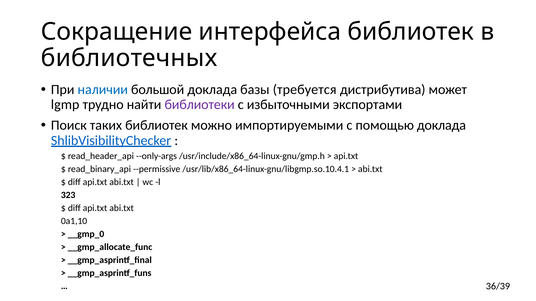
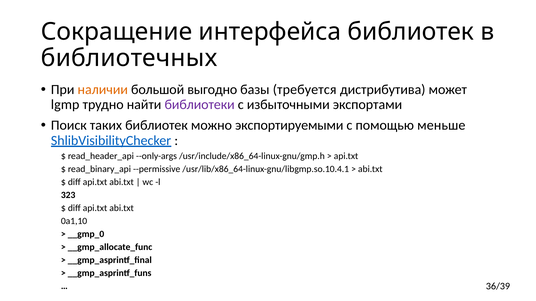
наличии colour: blue -> orange (103, 90)
большой доклада: доклада -> выгодно (212, 90)
импортируемыми: импортируемыми -> экспортируемыми (289, 125)
помощью доклада: доклада -> меньше (441, 125)
